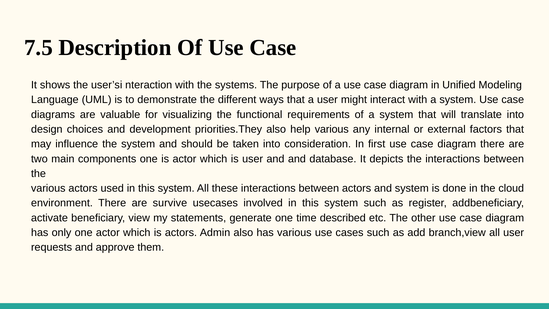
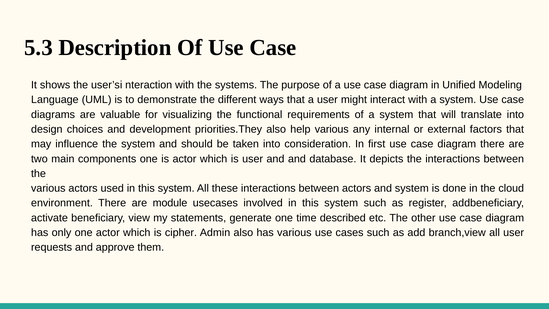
7.5: 7.5 -> 5.3 (38, 48)
survive: survive -> module (170, 203)
is actors: actors -> cipher (181, 233)
